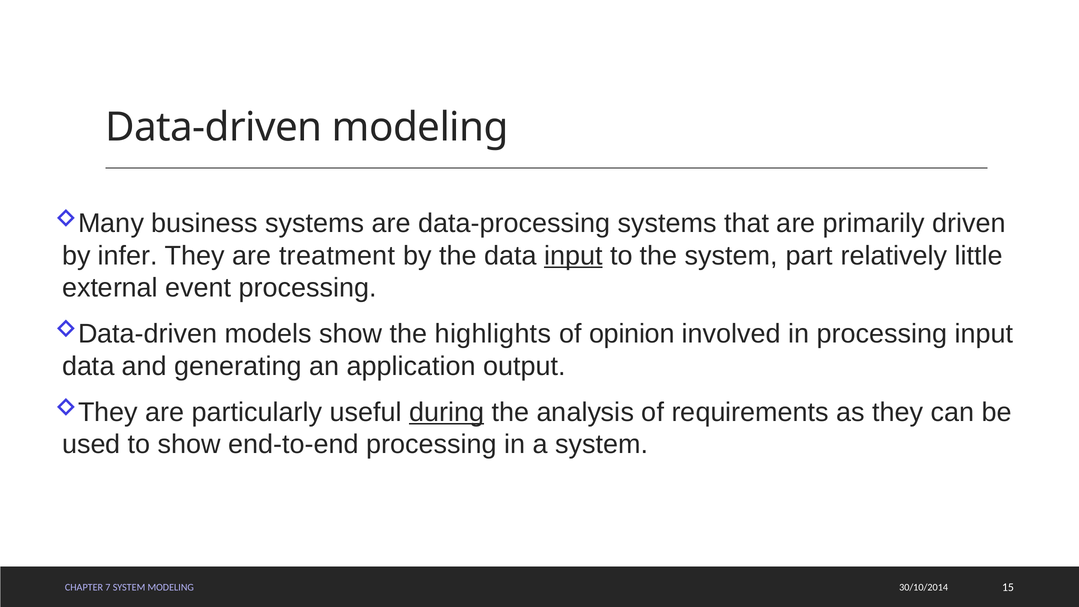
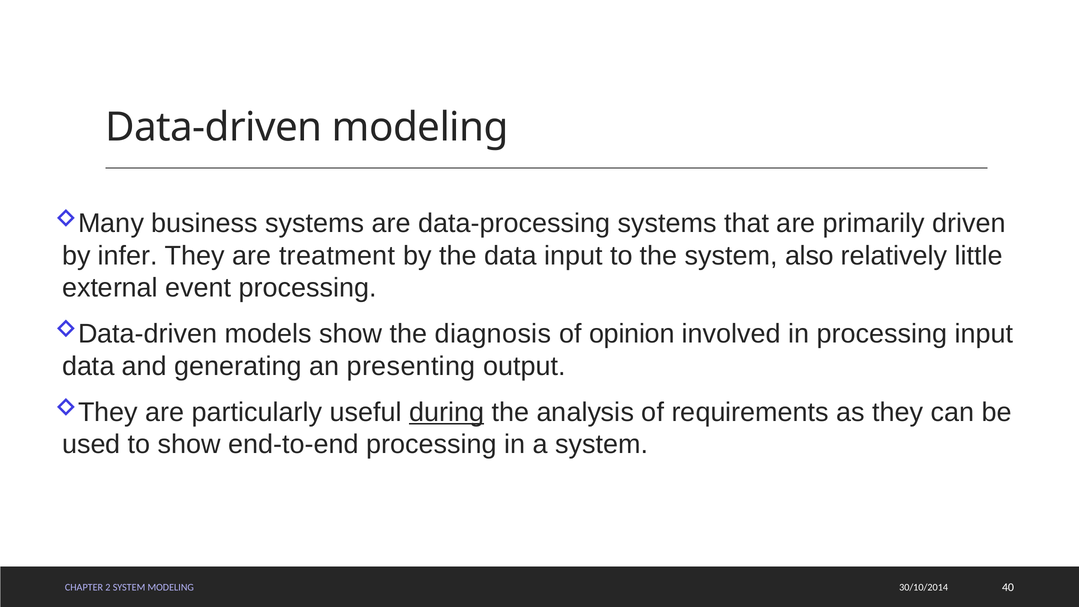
input underline: present -> none (573, 256)
part: part -> also (809, 256)
highlights: highlights -> diagnosis (493, 334)
application: application -> presenting (411, 366)
7: 7 -> 2 (108, 587)
15: 15 -> 40 (1008, 587)
